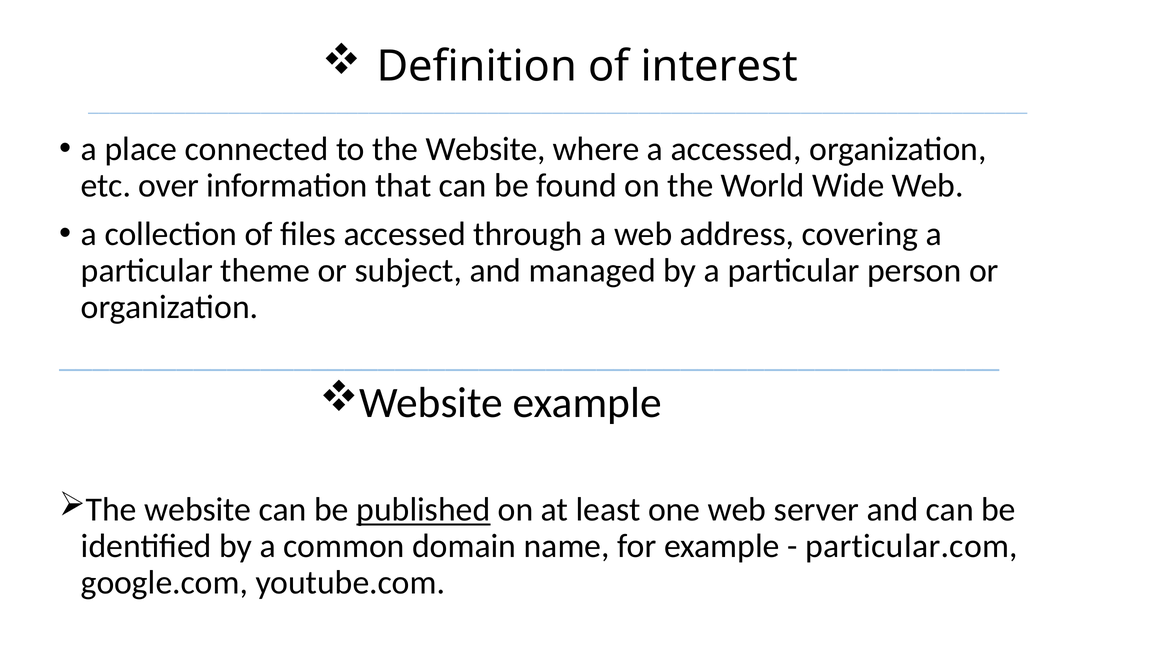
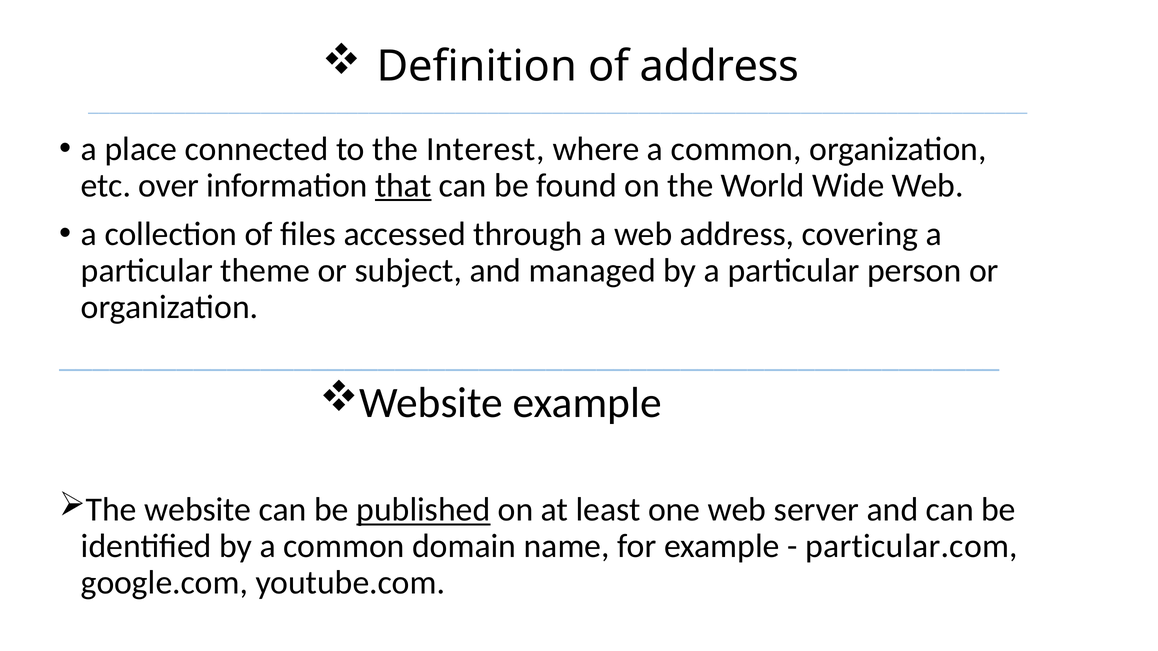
of interest: interest -> address (720, 66)
to the Website: Website -> Interest (485, 149)
where a accessed: accessed -> common (736, 149)
that underline: none -> present (403, 186)
